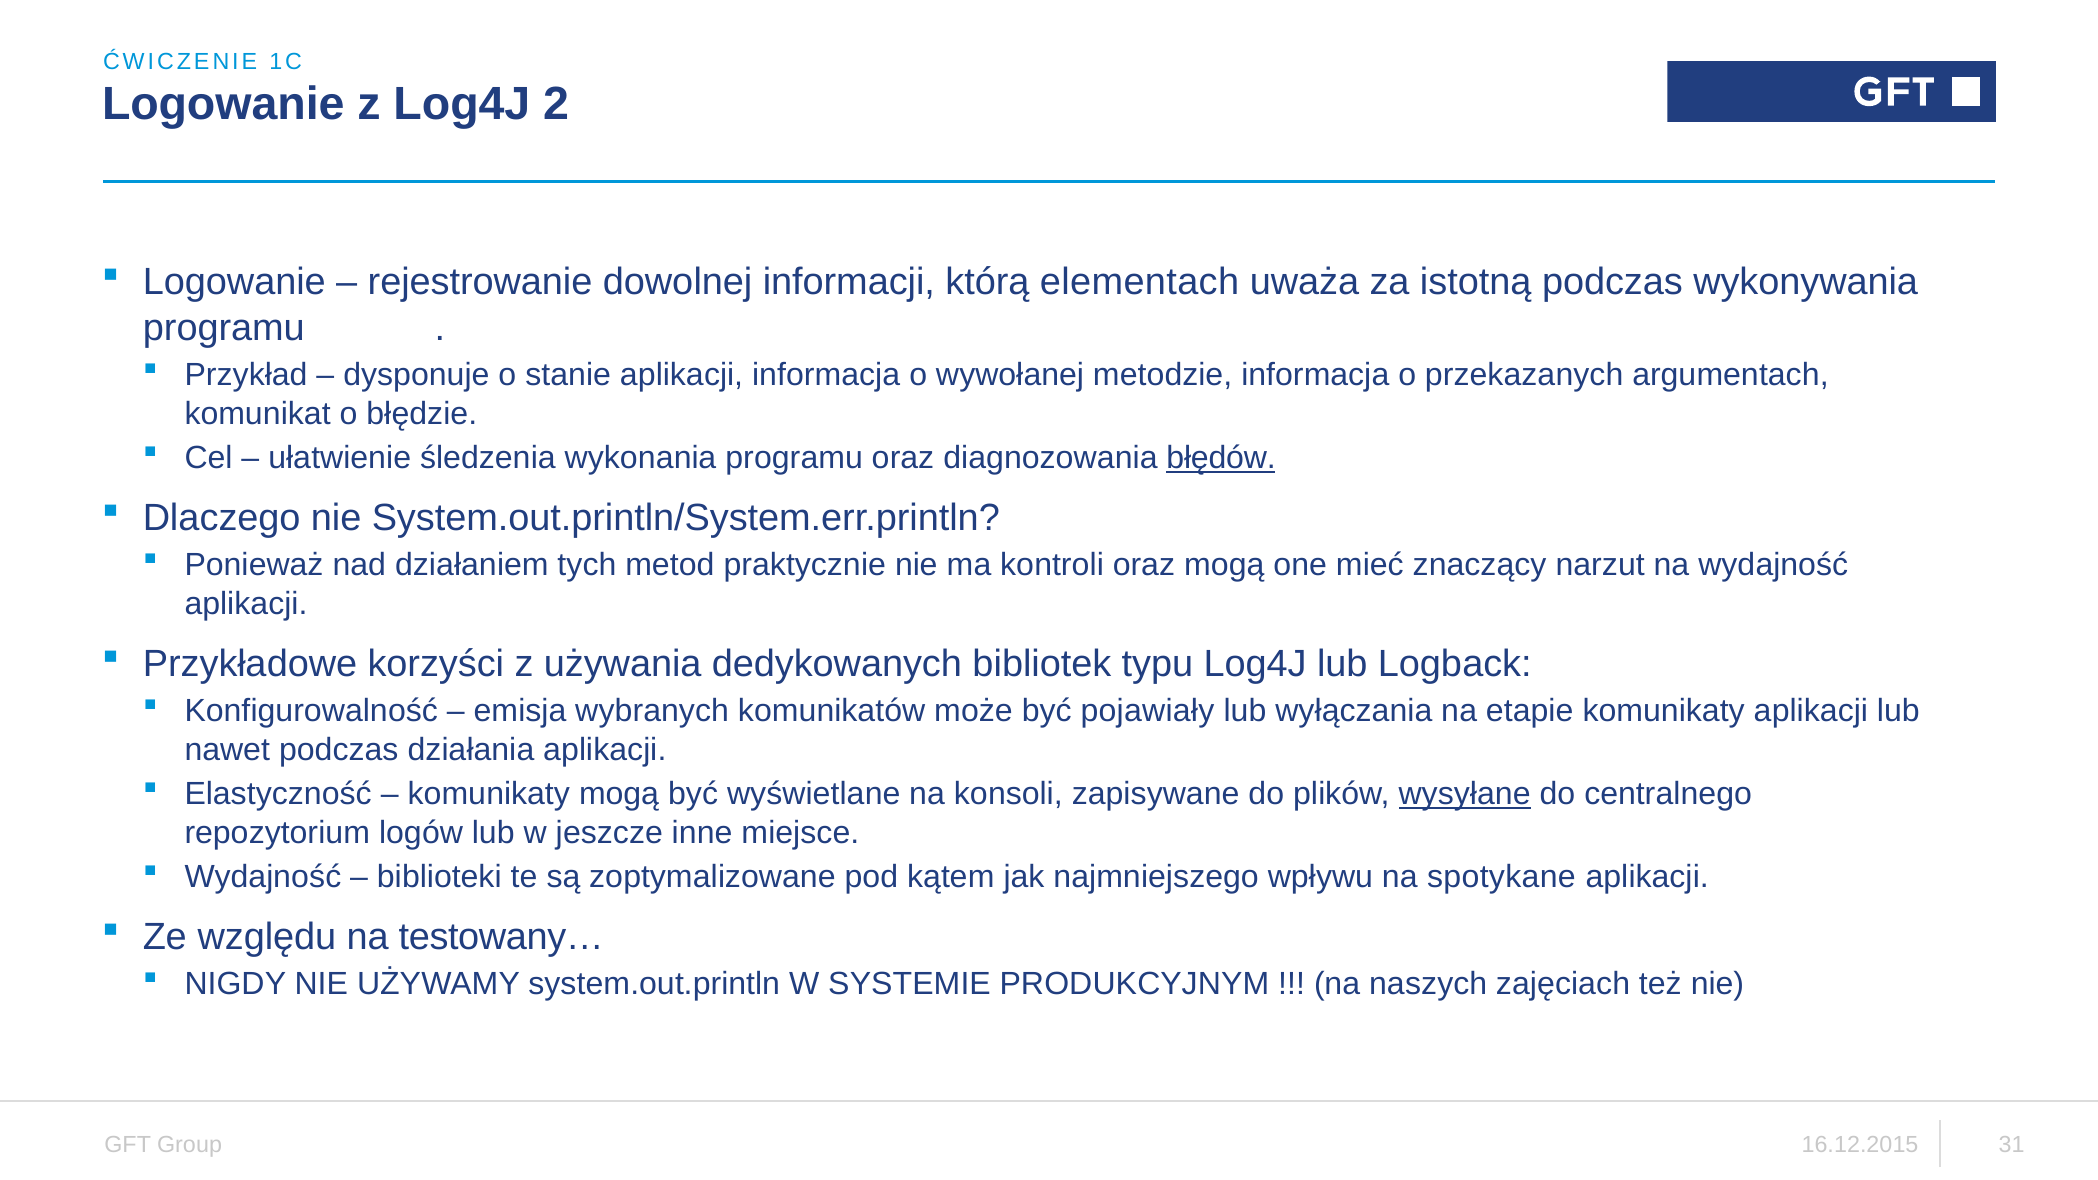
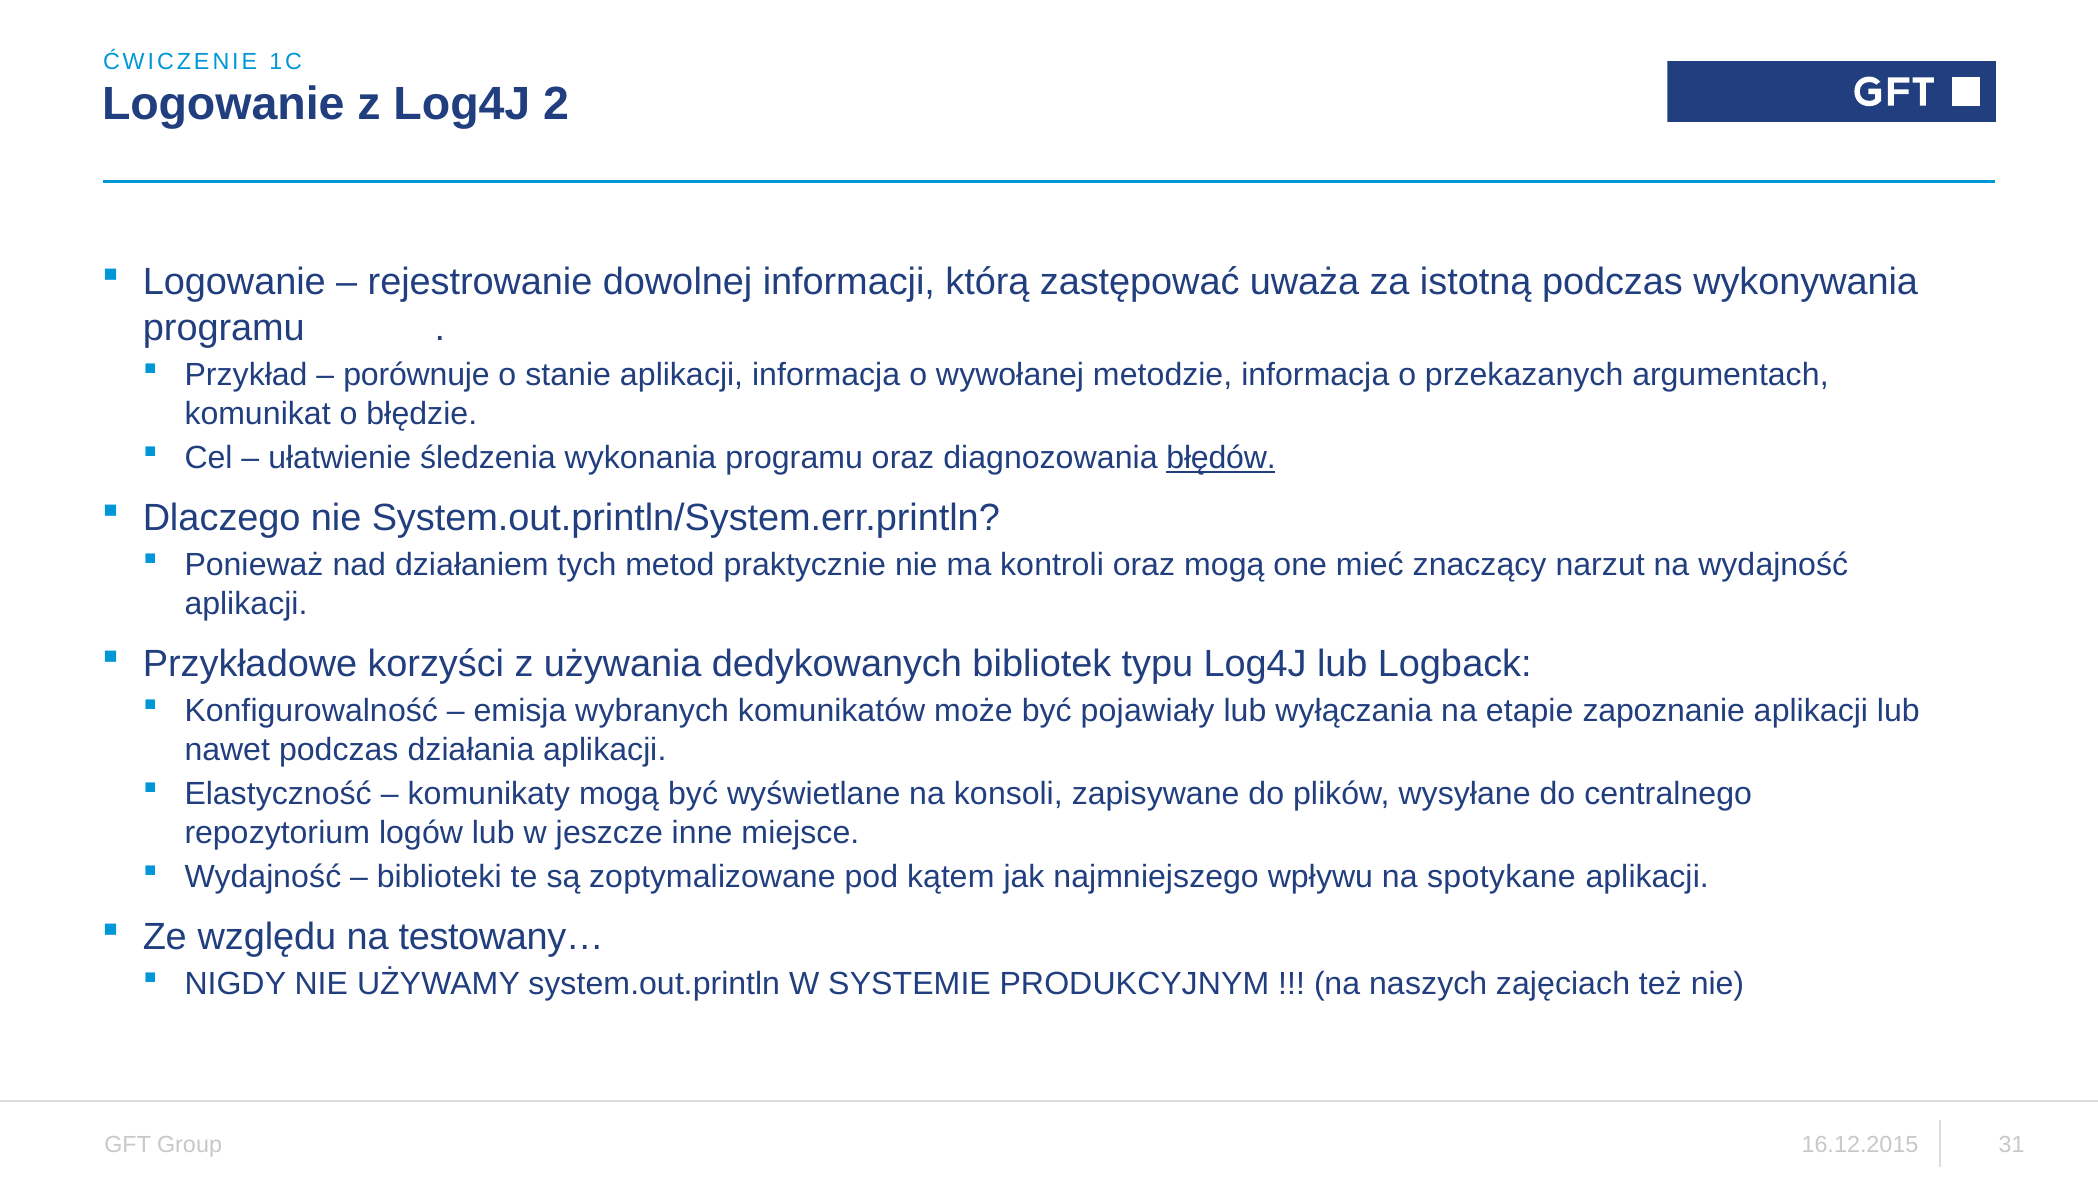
elementach: elementach -> zastępować (1140, 282)
dysponuje: dysponuje -> porównuje (417, 375)
etapie komunikaty: komunikaty -> zapoznanie (1664, 711)
wysyłane underline: present -> none (1465, 794)
